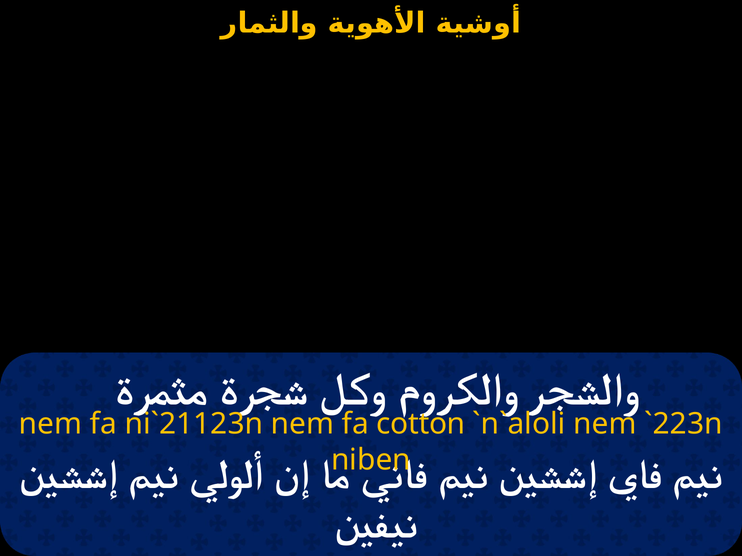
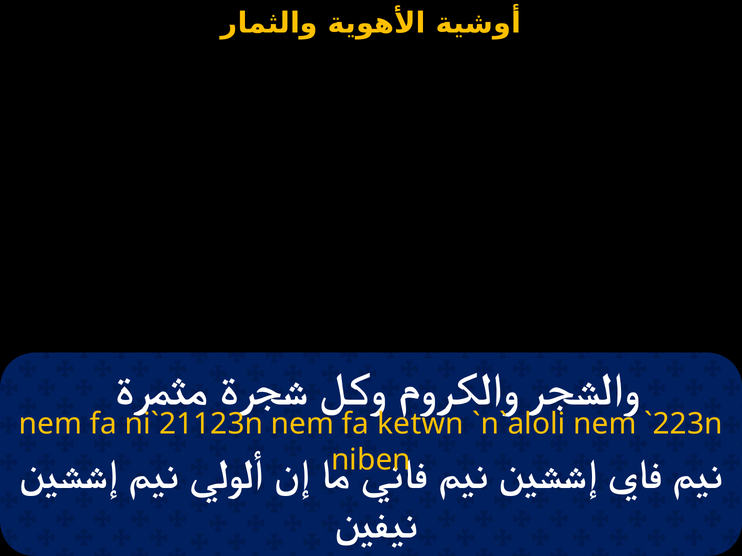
cotton: cotton -> ketwn (420, 424)
